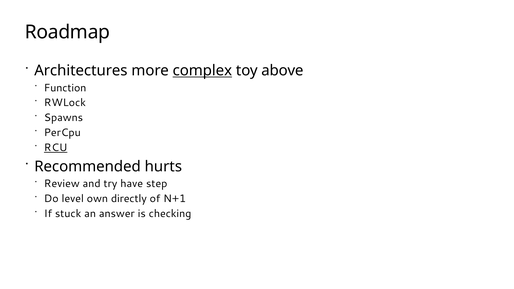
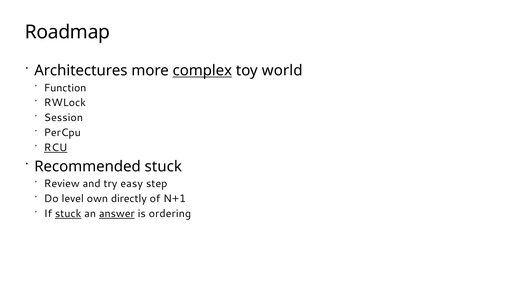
above: above -> world (282, 71)
Spawns: Spawns -> Session (63, 118)
Recommended hurts: hurts -> stuck (163, 167)
have: have -> easy (132, 184)
stuck underline: none -> present (68, 214)
answer underline: none -> present (117, 214)
checking: checking -> ordering (170, 214)
